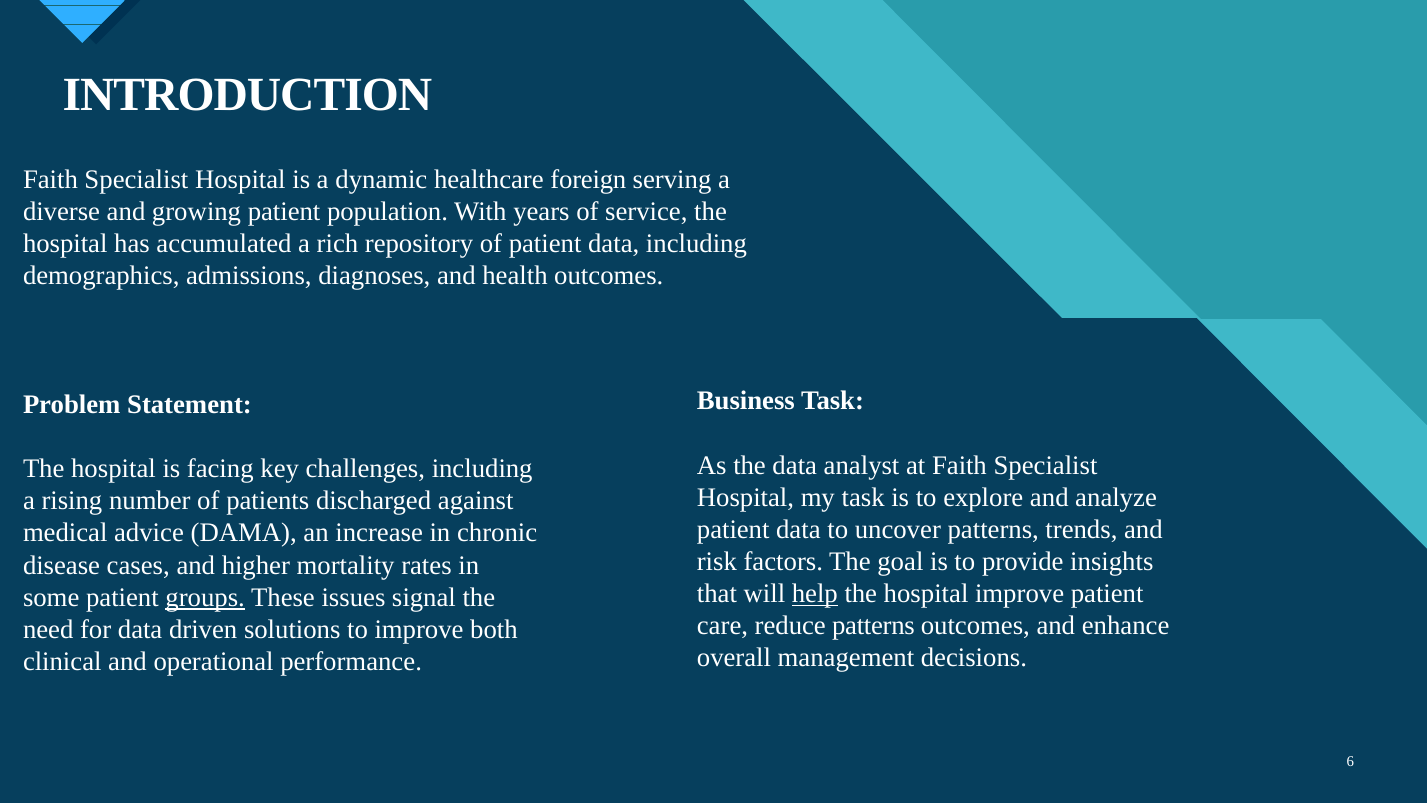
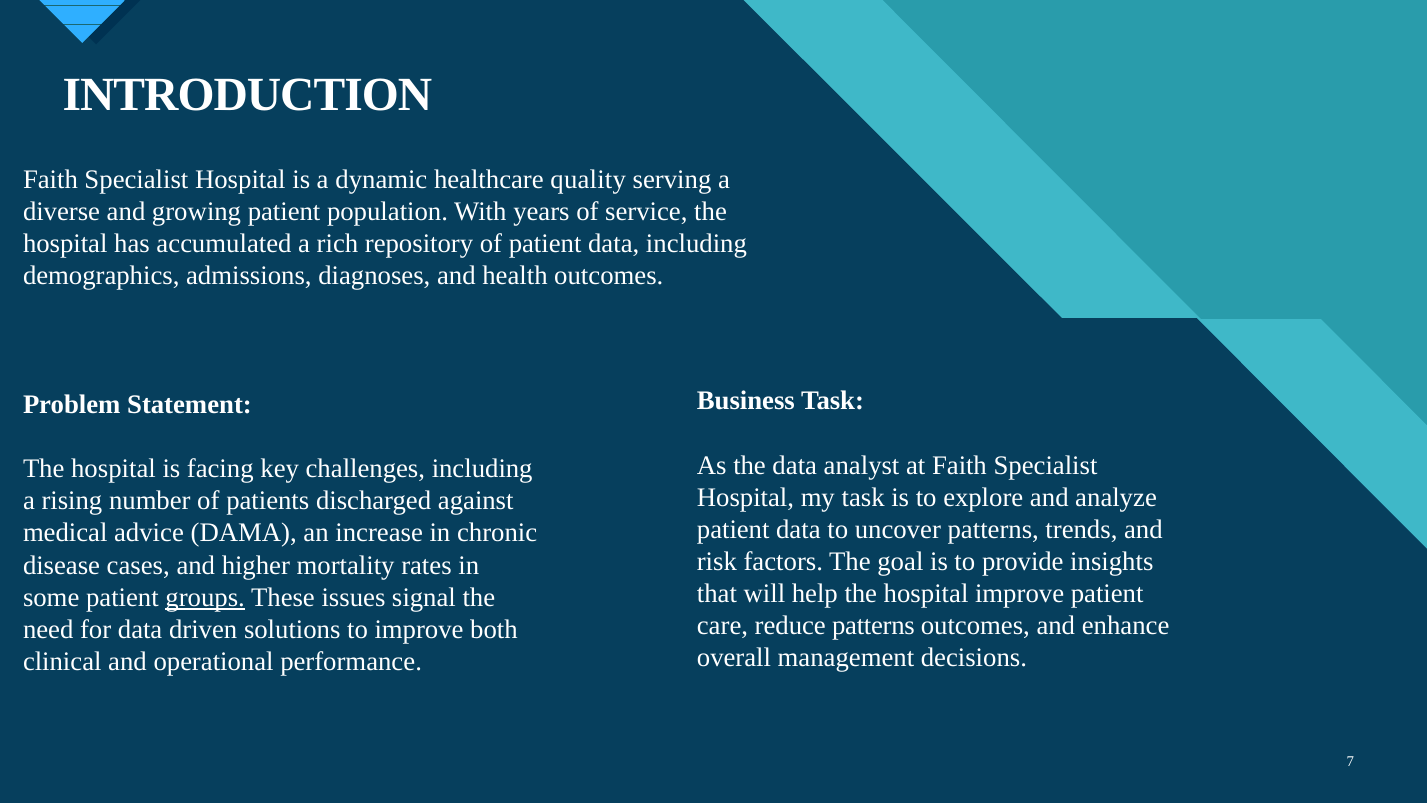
foreign: foreign -> quality (588, 179)
help underline: present -> none (815, 594)
6: 6 -> 7 (1350, 761)
